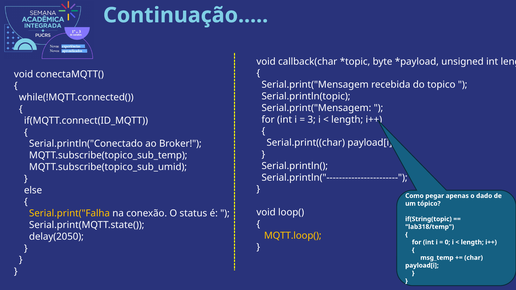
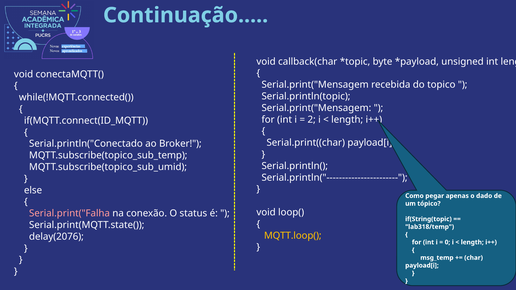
3: 3 -> 2 (312, 120)
Serial.print("Falha colour: yellow -> pink (69, 214)
delay(2050: delay(2050 -> delay(2076 (56, 237)
